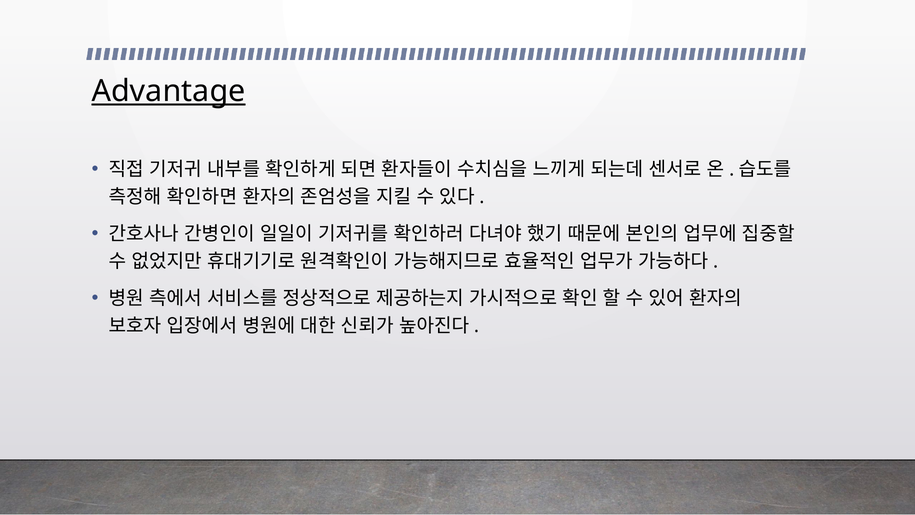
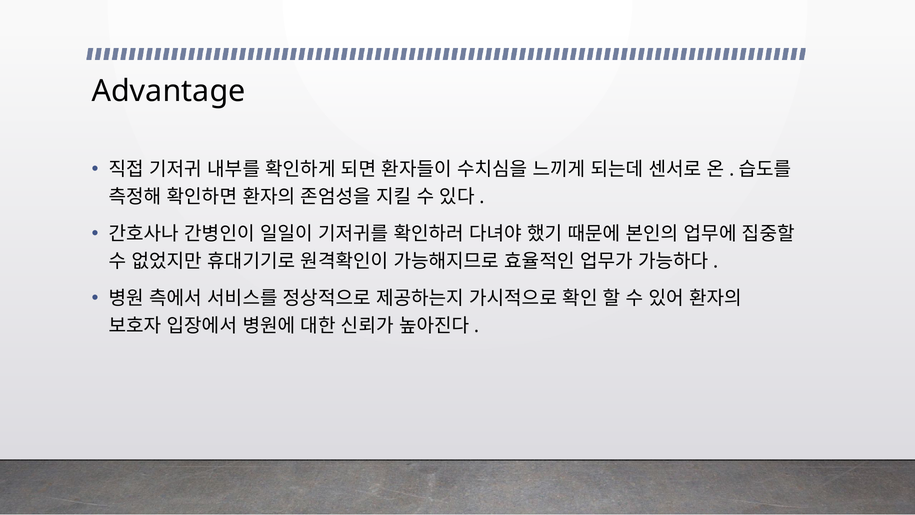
Advantage underline: present -> none (169, 91)
